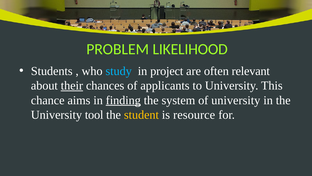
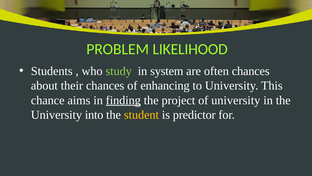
study colour: light blue -> light green (119, 71)
project: project -> system (167, 71)
often relevant: relevant -> chances (251, 71)
their underline: present -> none (72, 85)
applicants: applicants -> enhancing (165, 85)
system: system -> project (178, 100)
tool: tool -> into (94, 115)
resource: resource -> predictor (194, 115)
